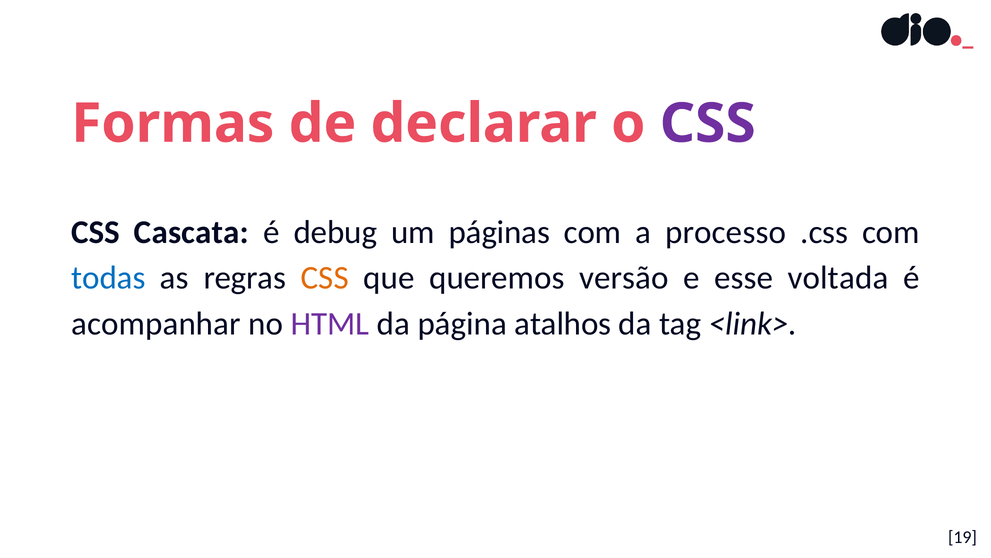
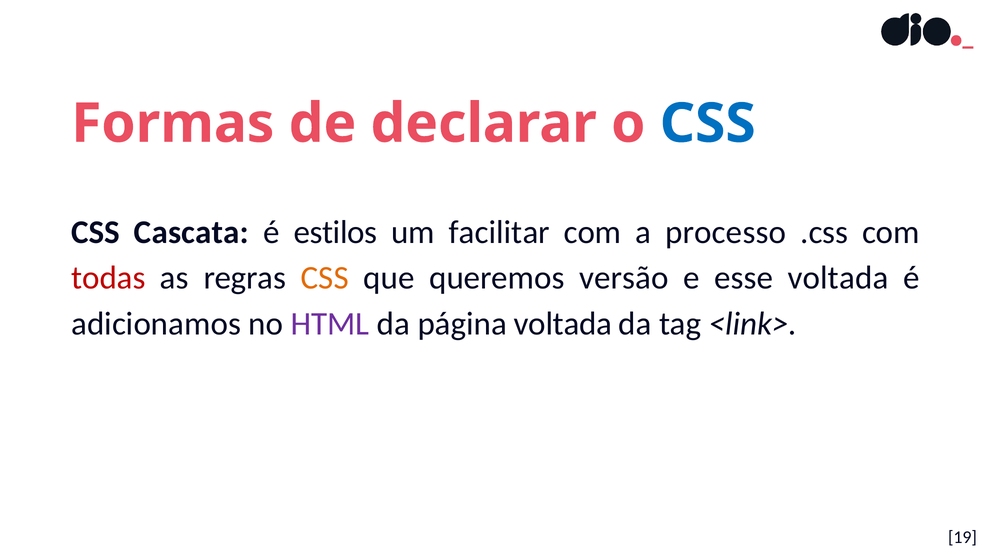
CSS colour: purple -> blue (708, 123)
debug: debug -> estilos (335, 232)
páginas: páginas -> facilitar (499, 232)
todas colour: blue -> red (108, 278)
acompanhar: acompanhar -> adicionamos (156, 323)
página atalhos: atalhos -> voltada (563, 323)
